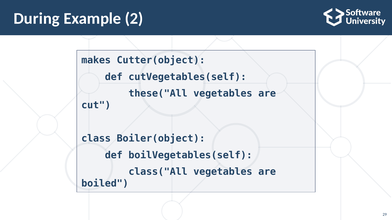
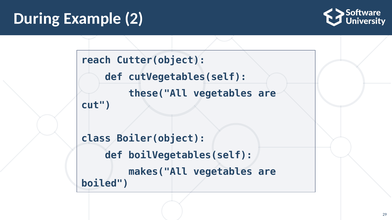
makes: makes -> reach (96, 60)
class("All: class("All -> makes("All (158, 172)
